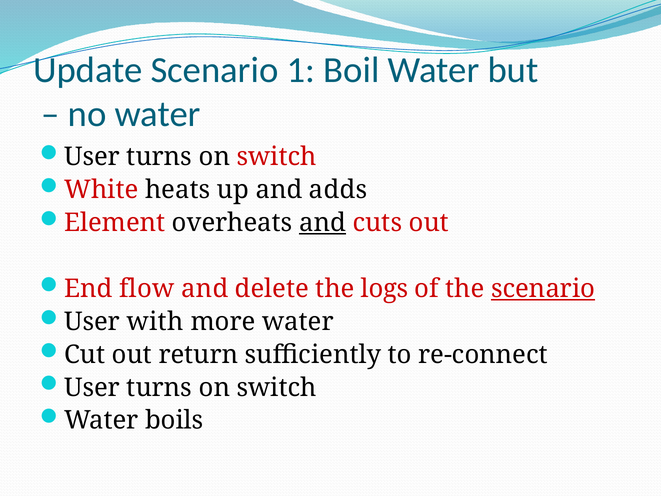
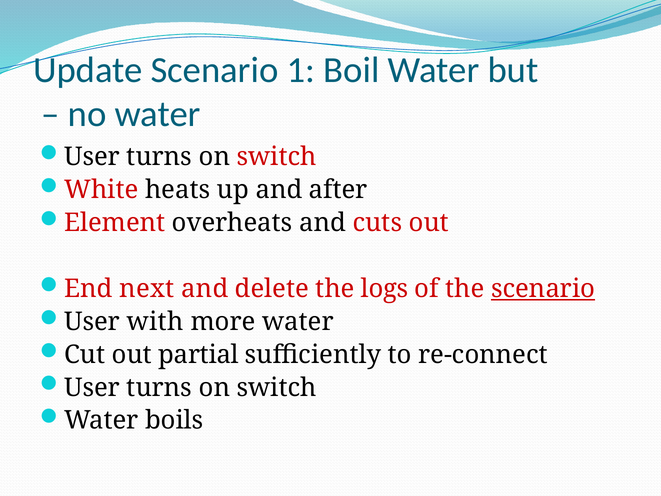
adds: adds -> after (338, 190)
and underline: present -> none (323, 223)
flow: flow -> next (147, 289)
return: return -> partial (199, 354)
